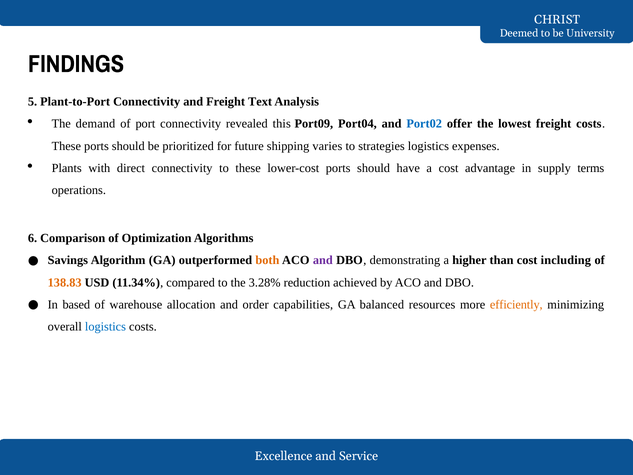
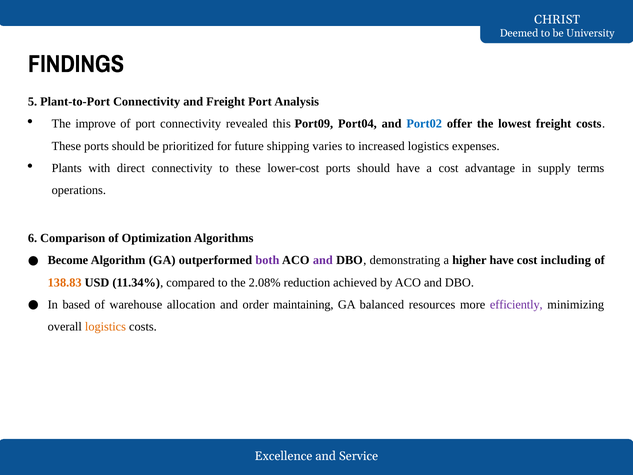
Freight Text: Text -> Port (260, 102)
demand: demand -> improve (96, 124)
strategies: strategies -> increased (382, 146)
Savings: Savings -> Become (68, 260)
both colour: orange -> purple (267, 260)
higher than: than -> have (502, 260)
3.28%: 3.28% -> 2.08% (265, 282)
capabilities: capabilities -> maintaining (303, 305)
efficiently colour: orange -> purple (516, 305)
logistics colour: blue -> orange (105, 327)
